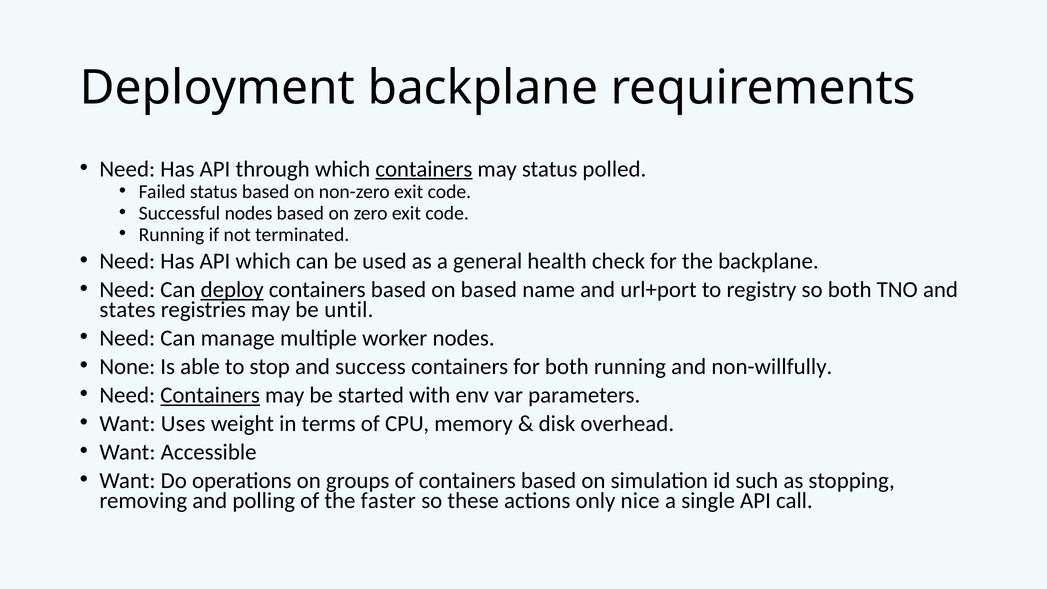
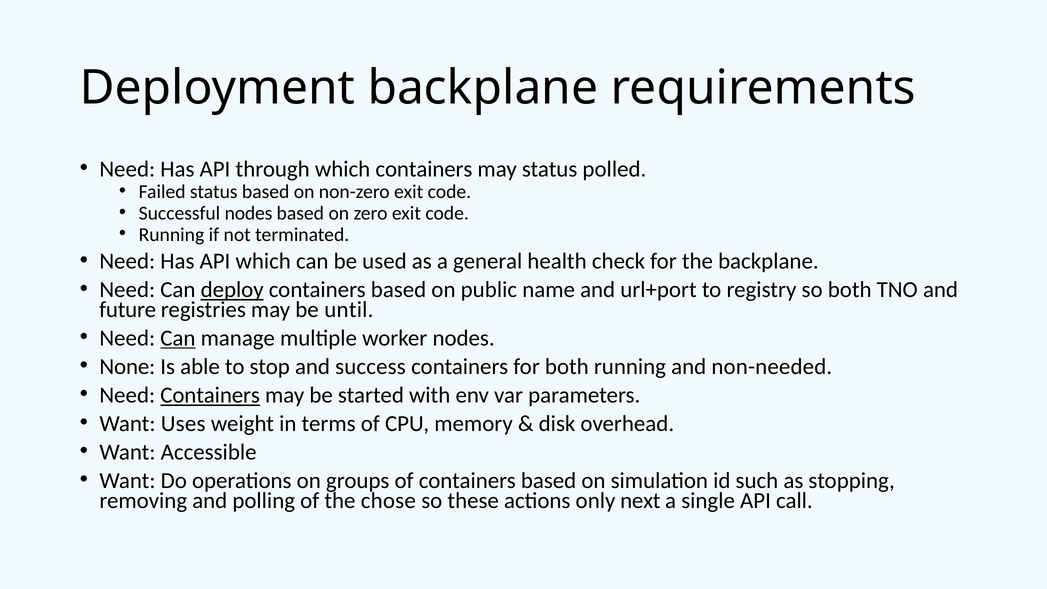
containers underline: present -> none (424, 169)
on based: based -> public (489, 290)
states: states -> future (128, 310)
Can underline: none -> present (178, 338)
non-willfully: non-willfully -> non-needed (772, 367)
faster: faster -> chose (388, 500)
nice: nice -> next (640, 500)
